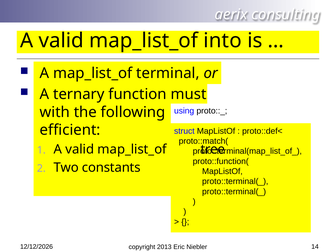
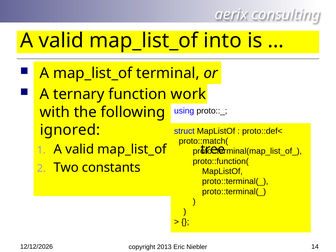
must: must -> work (188, 94)
efficient: efficient -> ignored (70, 130)
